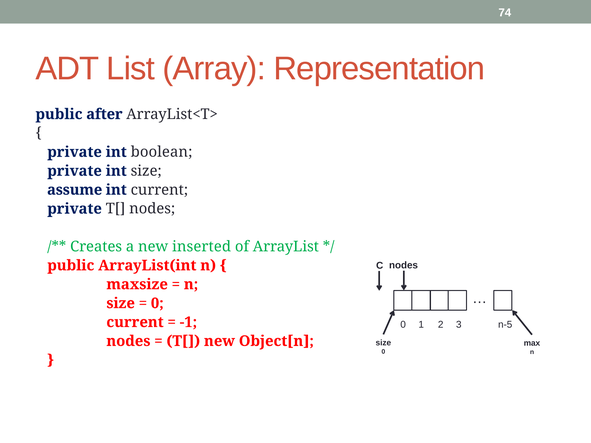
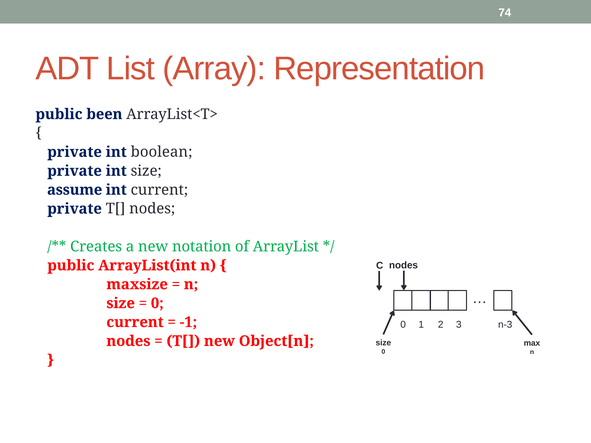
after: after -> been (104, 114)
inserted: inserted -> notation (202, 247)
n-5: n-5 -> n-3 (505, 325)
